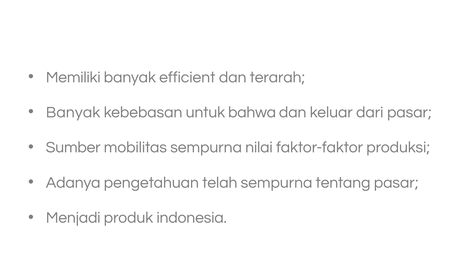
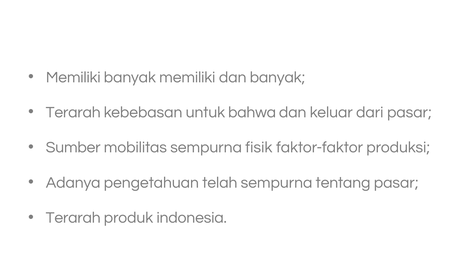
banyak efficient: efficient -> memiliki (187, 77)
dan terarah: terarah -> banyak (278, 77)
Banyak: Banyak -> Terarah (73, 113)
nilai: nilai -> fisik (259, 148)
Menjadi: Menjadi -> Terarah (73, 218)
